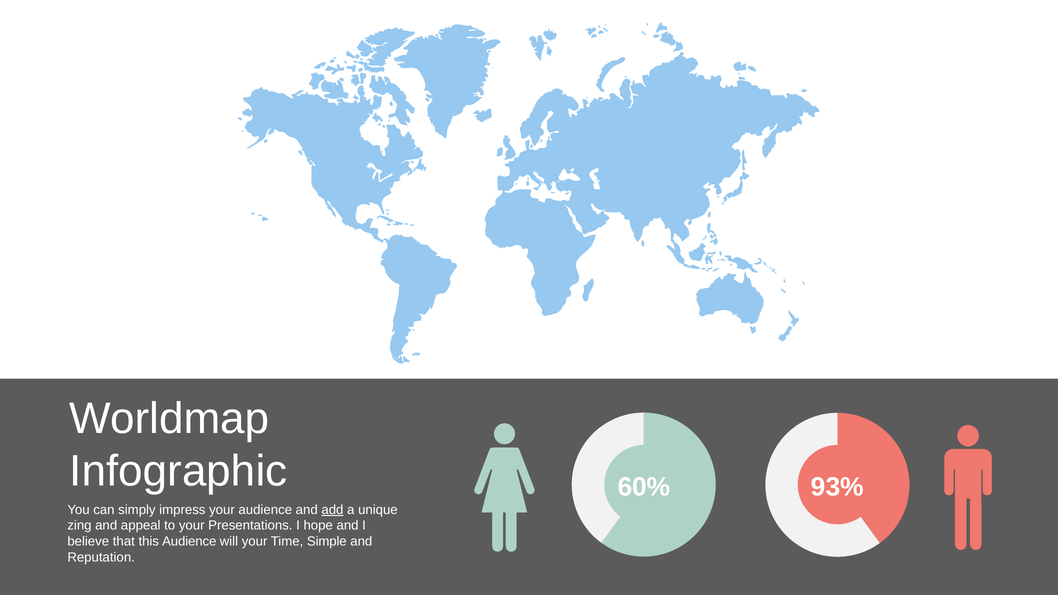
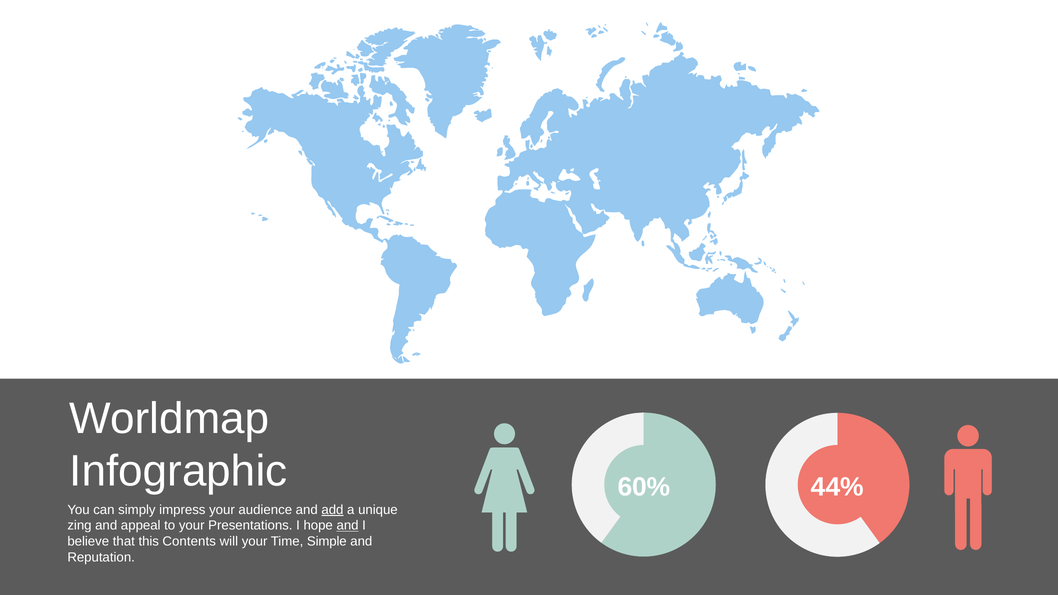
93%: 93% -> 44% (837, 487)
and underline: none -> present (348, 526)
this Audience: Audience -> Contents (189, 542)
